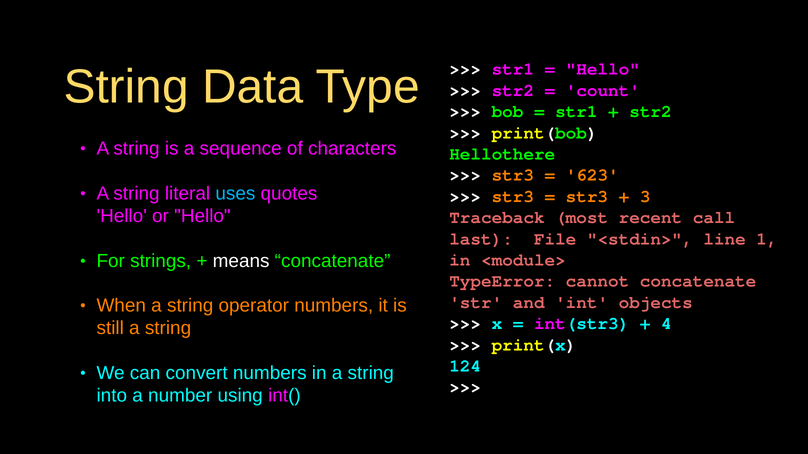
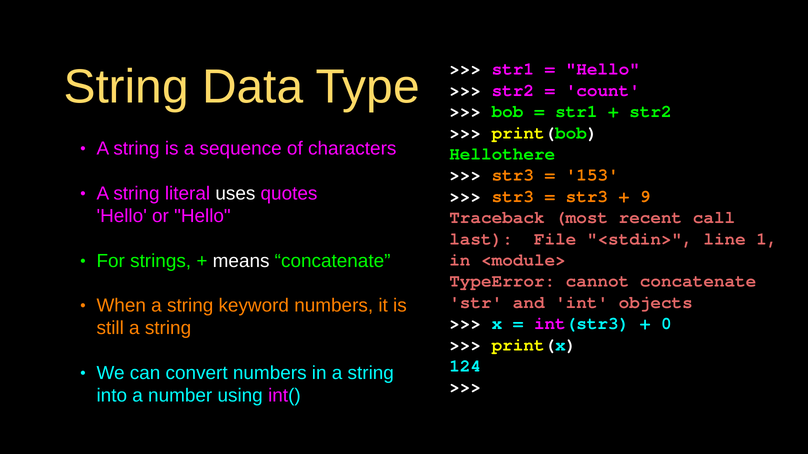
623: 623 -> 153 (592, 175)
uses colour: light blue -> white (235, 194)
3: 3 -> 9 (645, 197)
operator: operator -> keyword (254, 306)
4: 4 -> 0 (666, 324)
